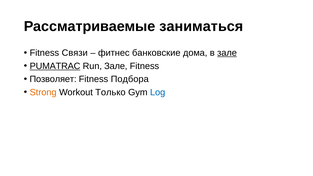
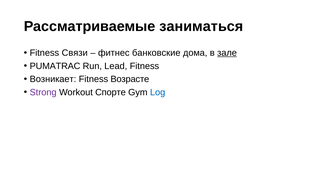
PUMATRAC underline: present -> none (55, 66)
Run Зале: Зале -> Lead (116, 66)
Позволяет: Позволяет -> Возникает (53, 79)
Подбора: Подбора -> Возрасте (130, 79)
Strong colour: orange -> purple (43, 92)
Только: Только -> Спорте (110, 92)
